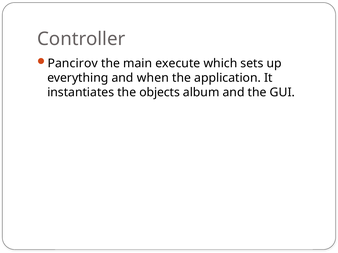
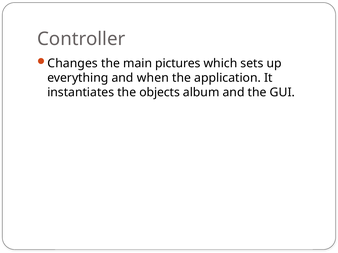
Pancirov: Pancirov -> Changes (73, 63)
execute: execute -> pictures (178, 63)
